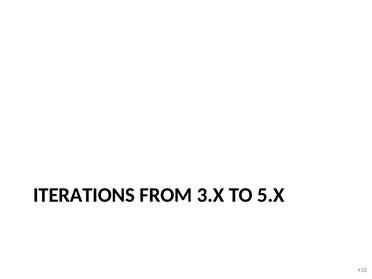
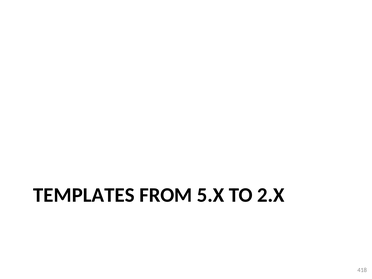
ITERATIONS: ITERATIONS -> TEMPLATES (84, 195)
3.X: 3.X -> 5.X (211, 195)
5.X: 5.X -> 2.X (271, 195)
